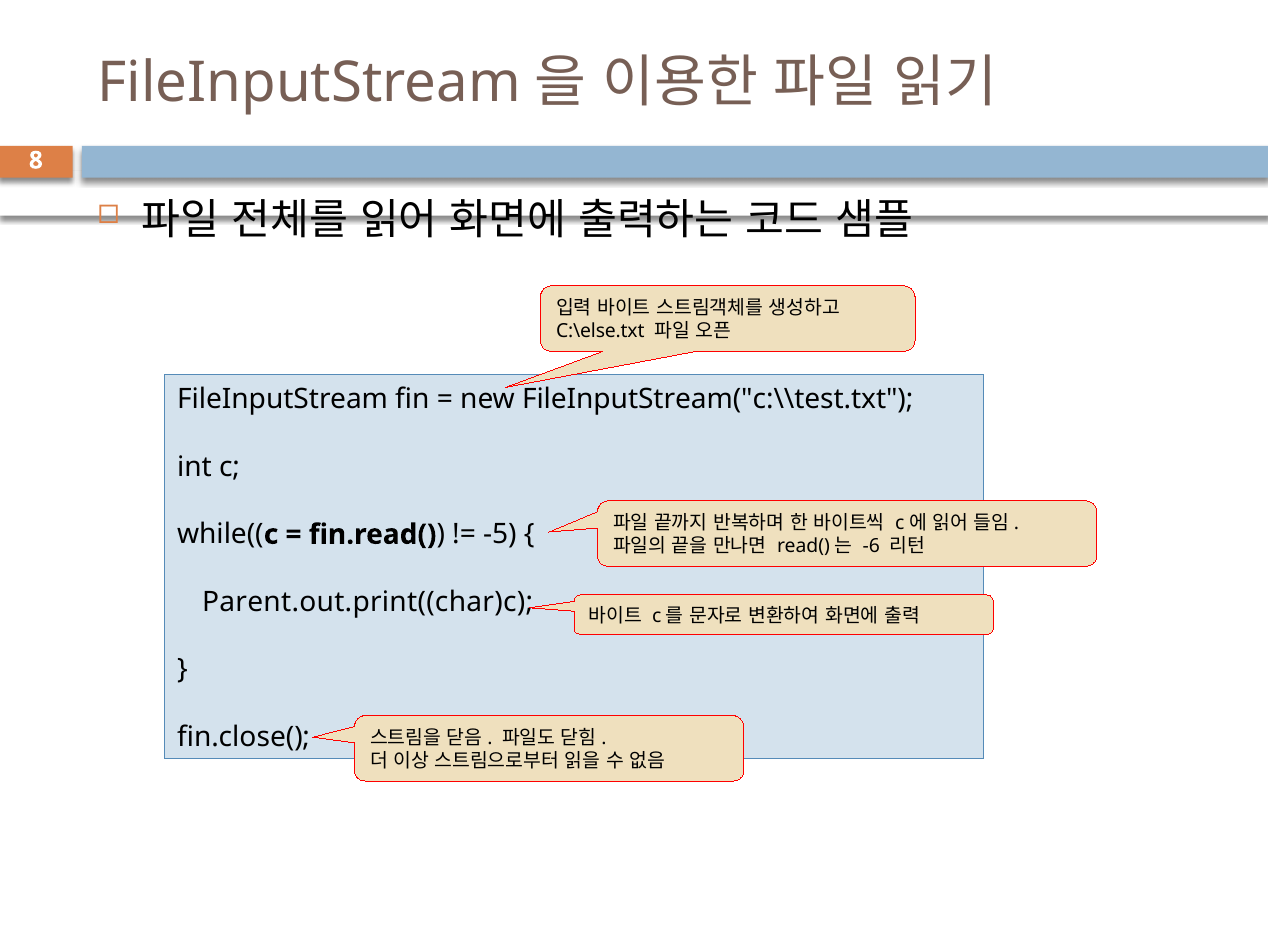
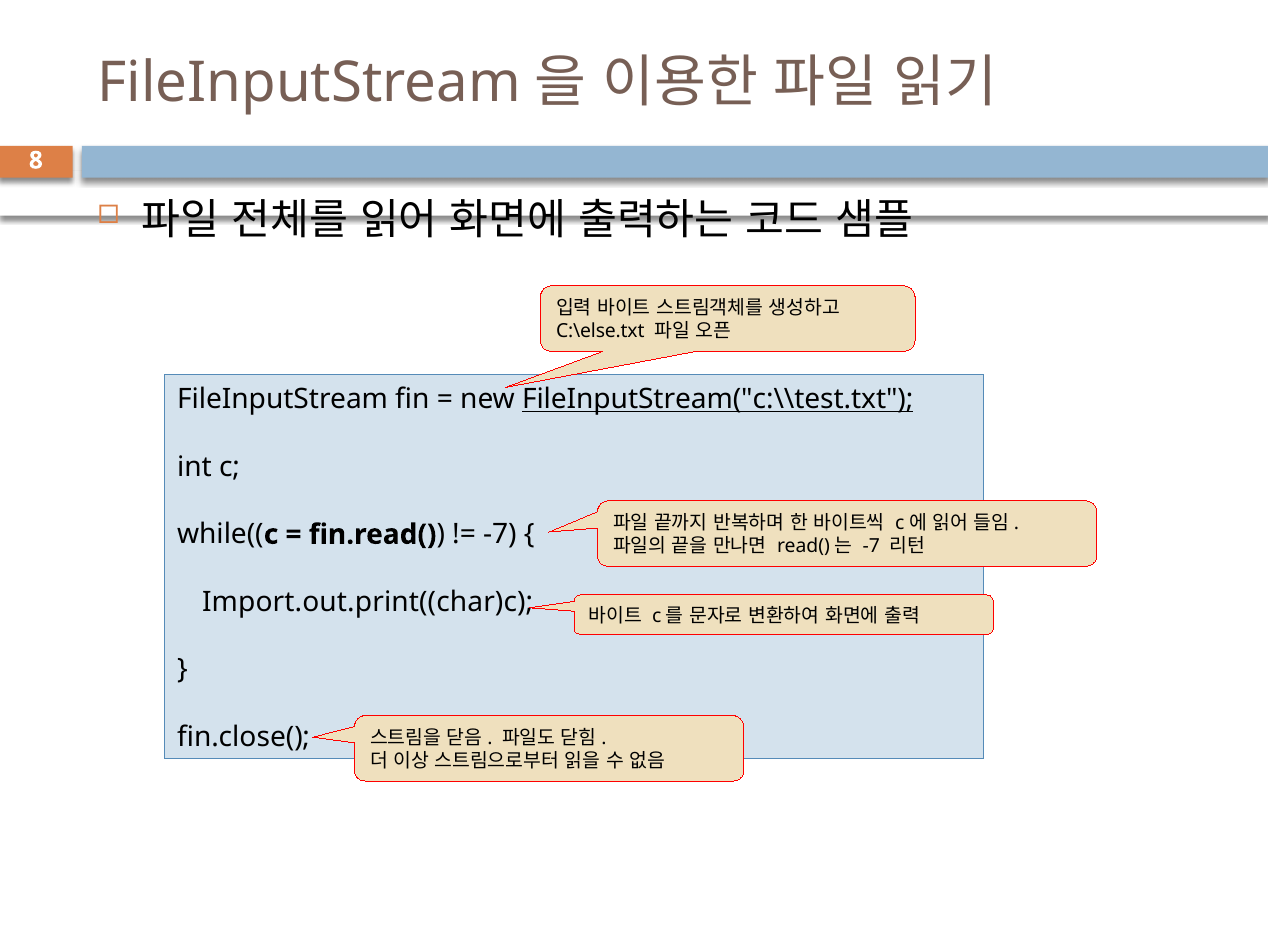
FileInputStream("c:\\test.txt underline: none -> present (718, 399)
-5: -5 -> -7 (500, 535)
-6: -6 -> -7 (871, 546)
Parent.out.print((char)c: Parent.out.print((char)c -> Import.out.print((char)c (368, 602)
